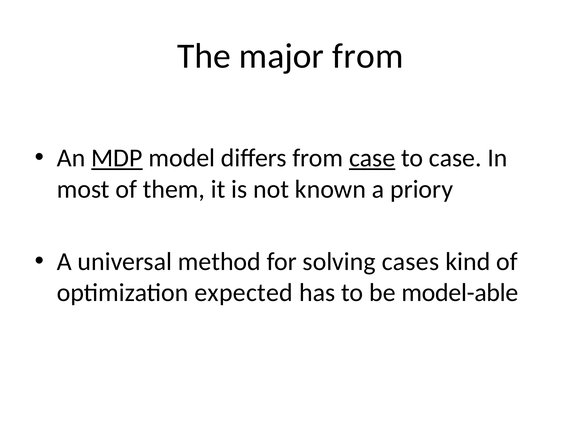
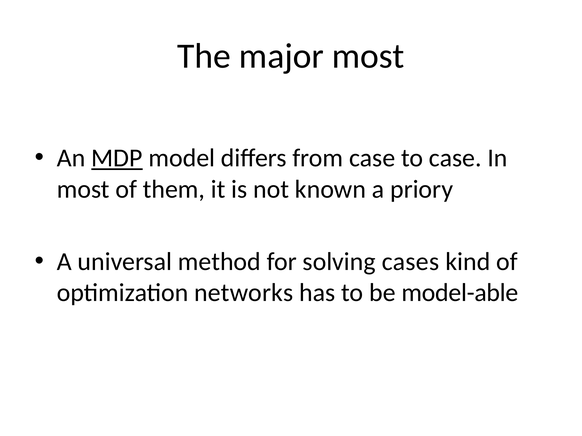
major from: from -> most (368, 56)
case underline: present -> none (372, 158)
expected: expected -> networks (244, 293)
